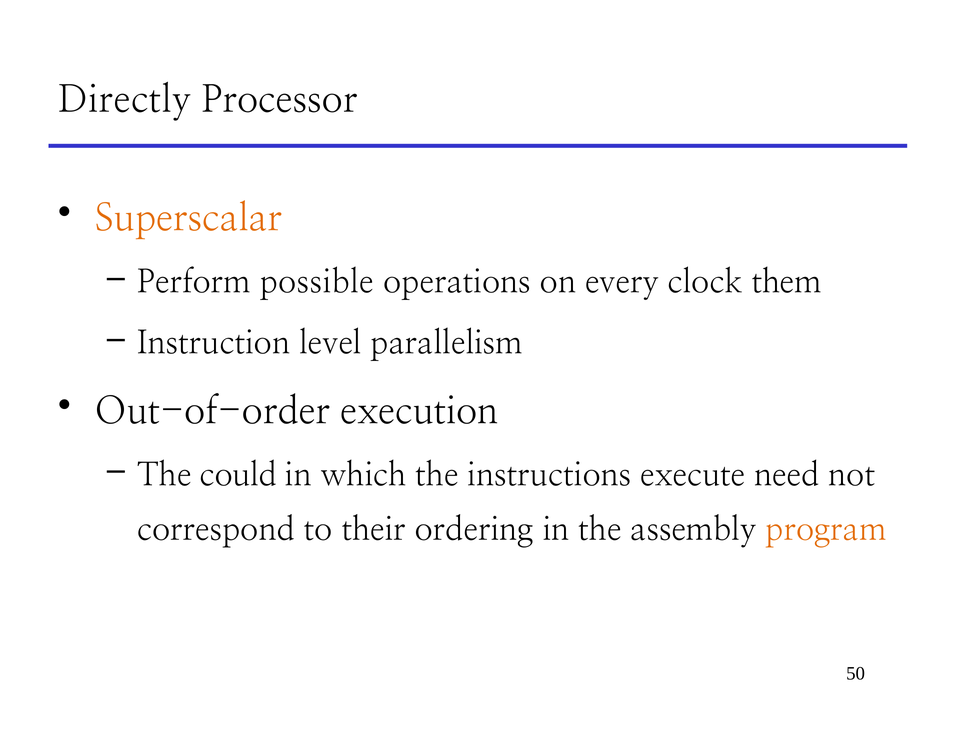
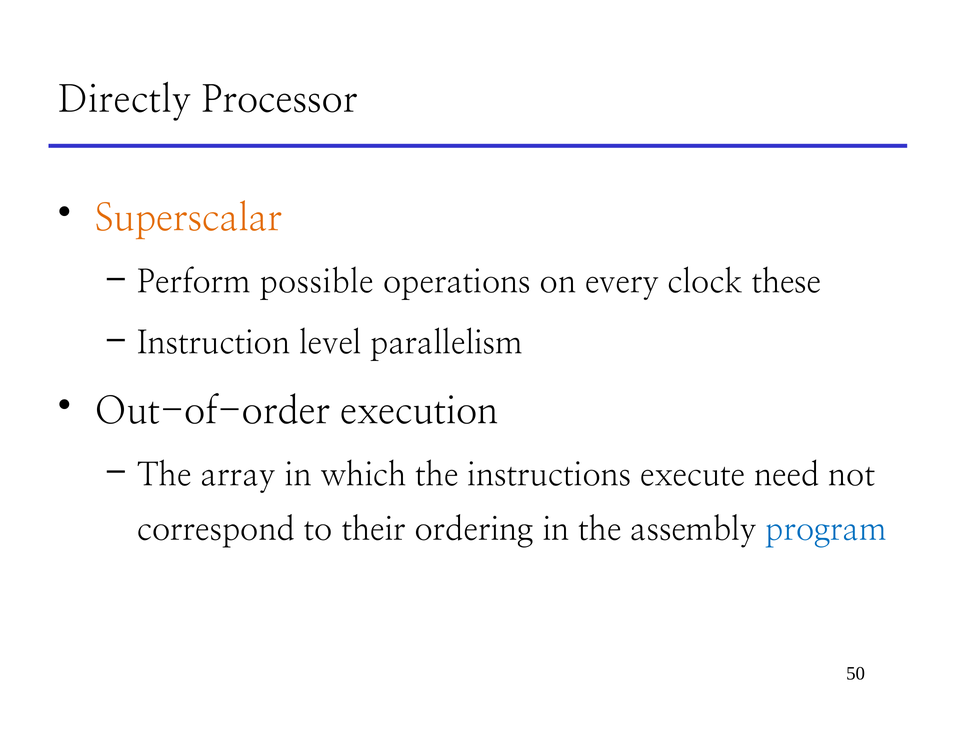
them: them -> these (786, 282)
could: could -> array (238, 475)
program colour: orange -> blue (826, 529)
